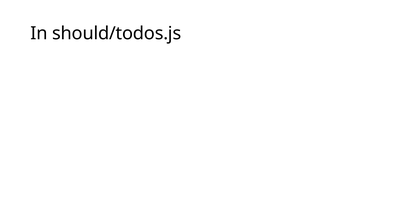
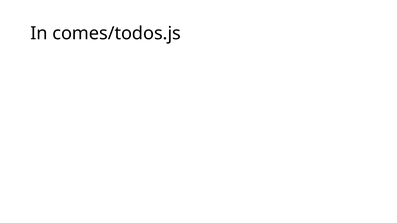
should/todos.js: should/todos.js -> comes/todos.js (117, 33)
